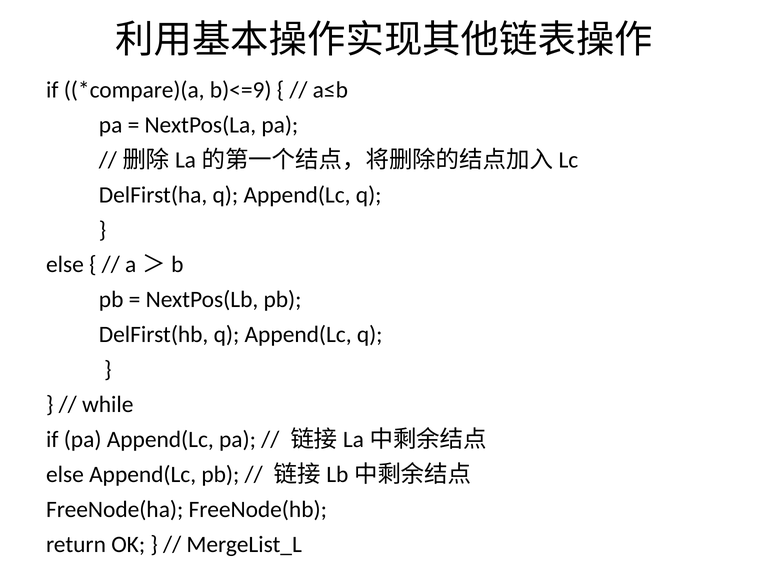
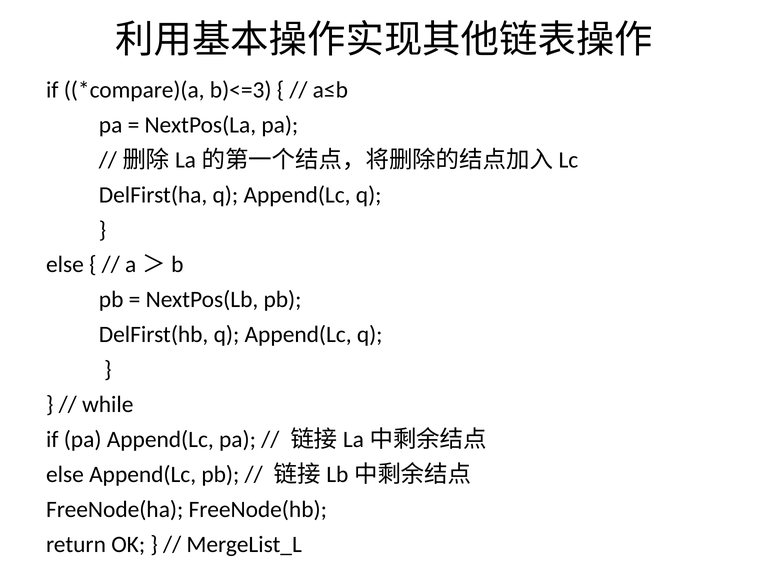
b)<=9: b)<=9 -> b)<=3 (241, 90)
